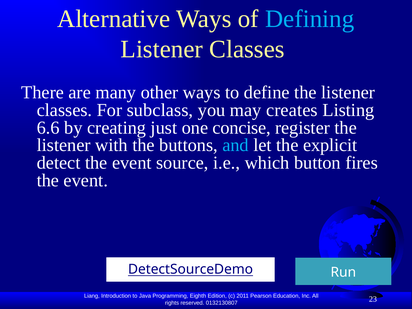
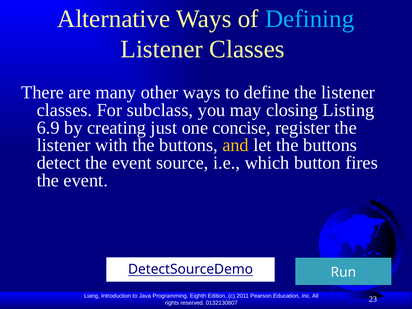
creates: creates -> closing (292, 110)
6.6: 6.6 -> 6.9 (48, 128)
and colour: light blue -> yellow (236, 145)
let the explicit: explicit -> buttons (330, 145)
